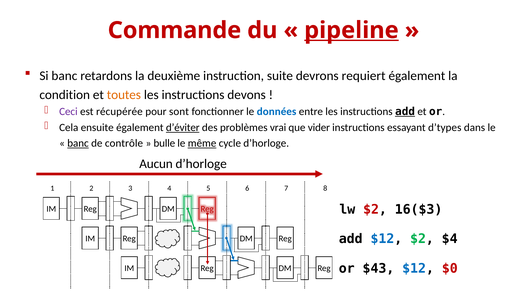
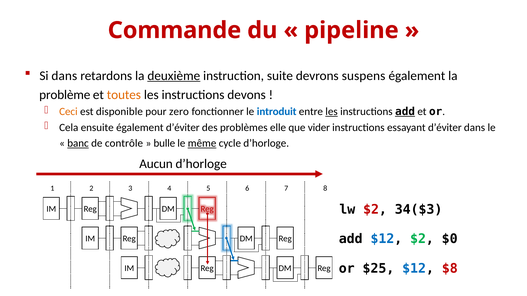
pipeline underline: present -> none (351, 30)
Si banc: banc -> dans (64, 76)
deuxième underline: none -> present (174, 76)
requiert: requiert -> suspens (364, 76)
condition: condition -> problème (65, 95)
Ceci colour: purple -> orange (68, 112)
récupérée: récupérée -> disponible (119, 112)
sont: sont -> zero (179, 112)
données: données -> introduit (277, 112)
les underline: none -> present (332, 112)
d’éviter underline: present -> none (183, 128)
vrai: vrai -> elle (278, 128)
essayant d’types: d’types -> d’éviter (445, 128)
16($3: 16($3 -> 34($3 (419, 210)
$4: $4 -> $0 (450, 239)
$43: $43 -> $25 (378, 269)
$0: $0 -> $8 (450, 269)
